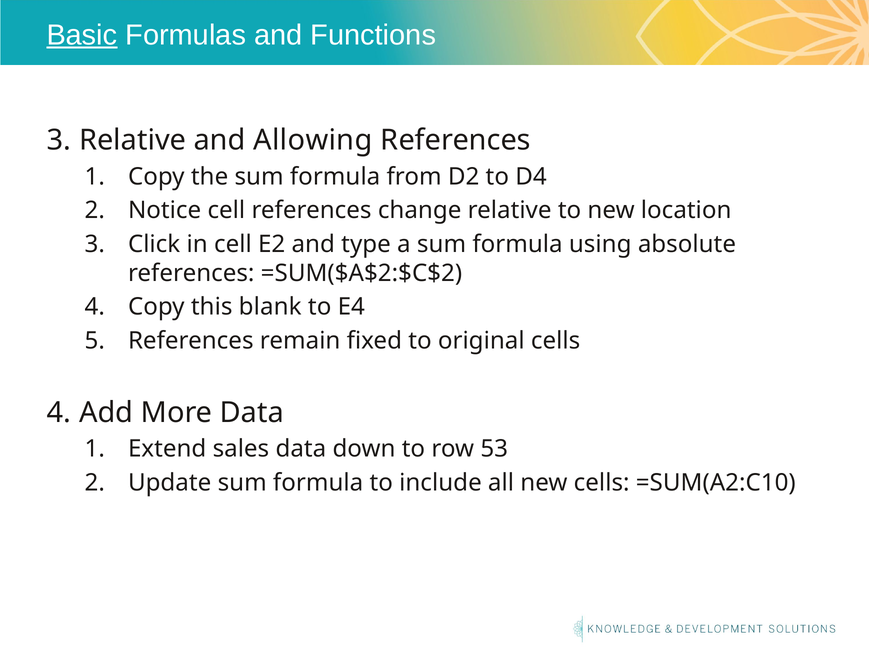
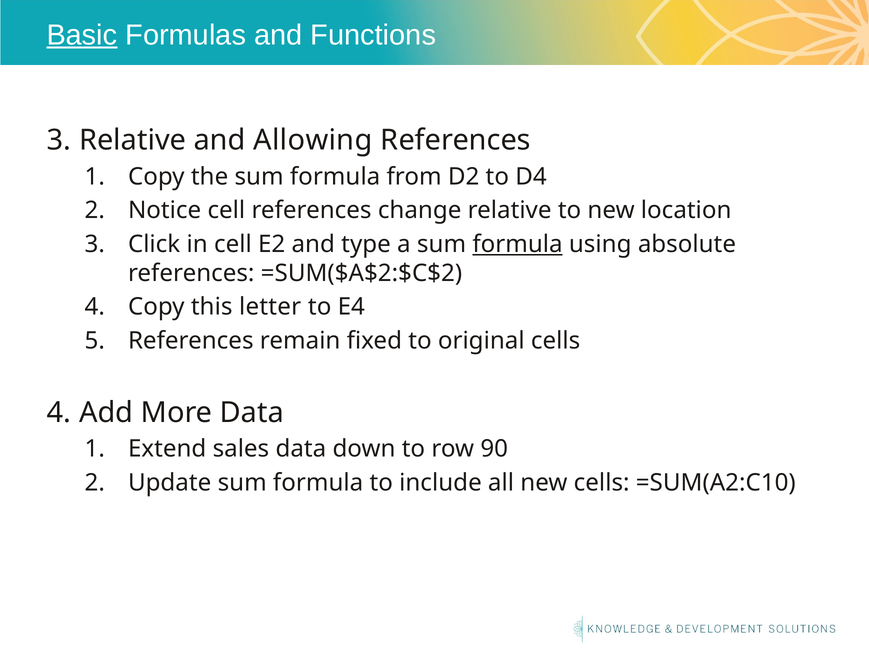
formula underline: none -> present (518, 244)
blank: blank -> letter (270, 307)
53: 53 -> 90 (494, 449)
